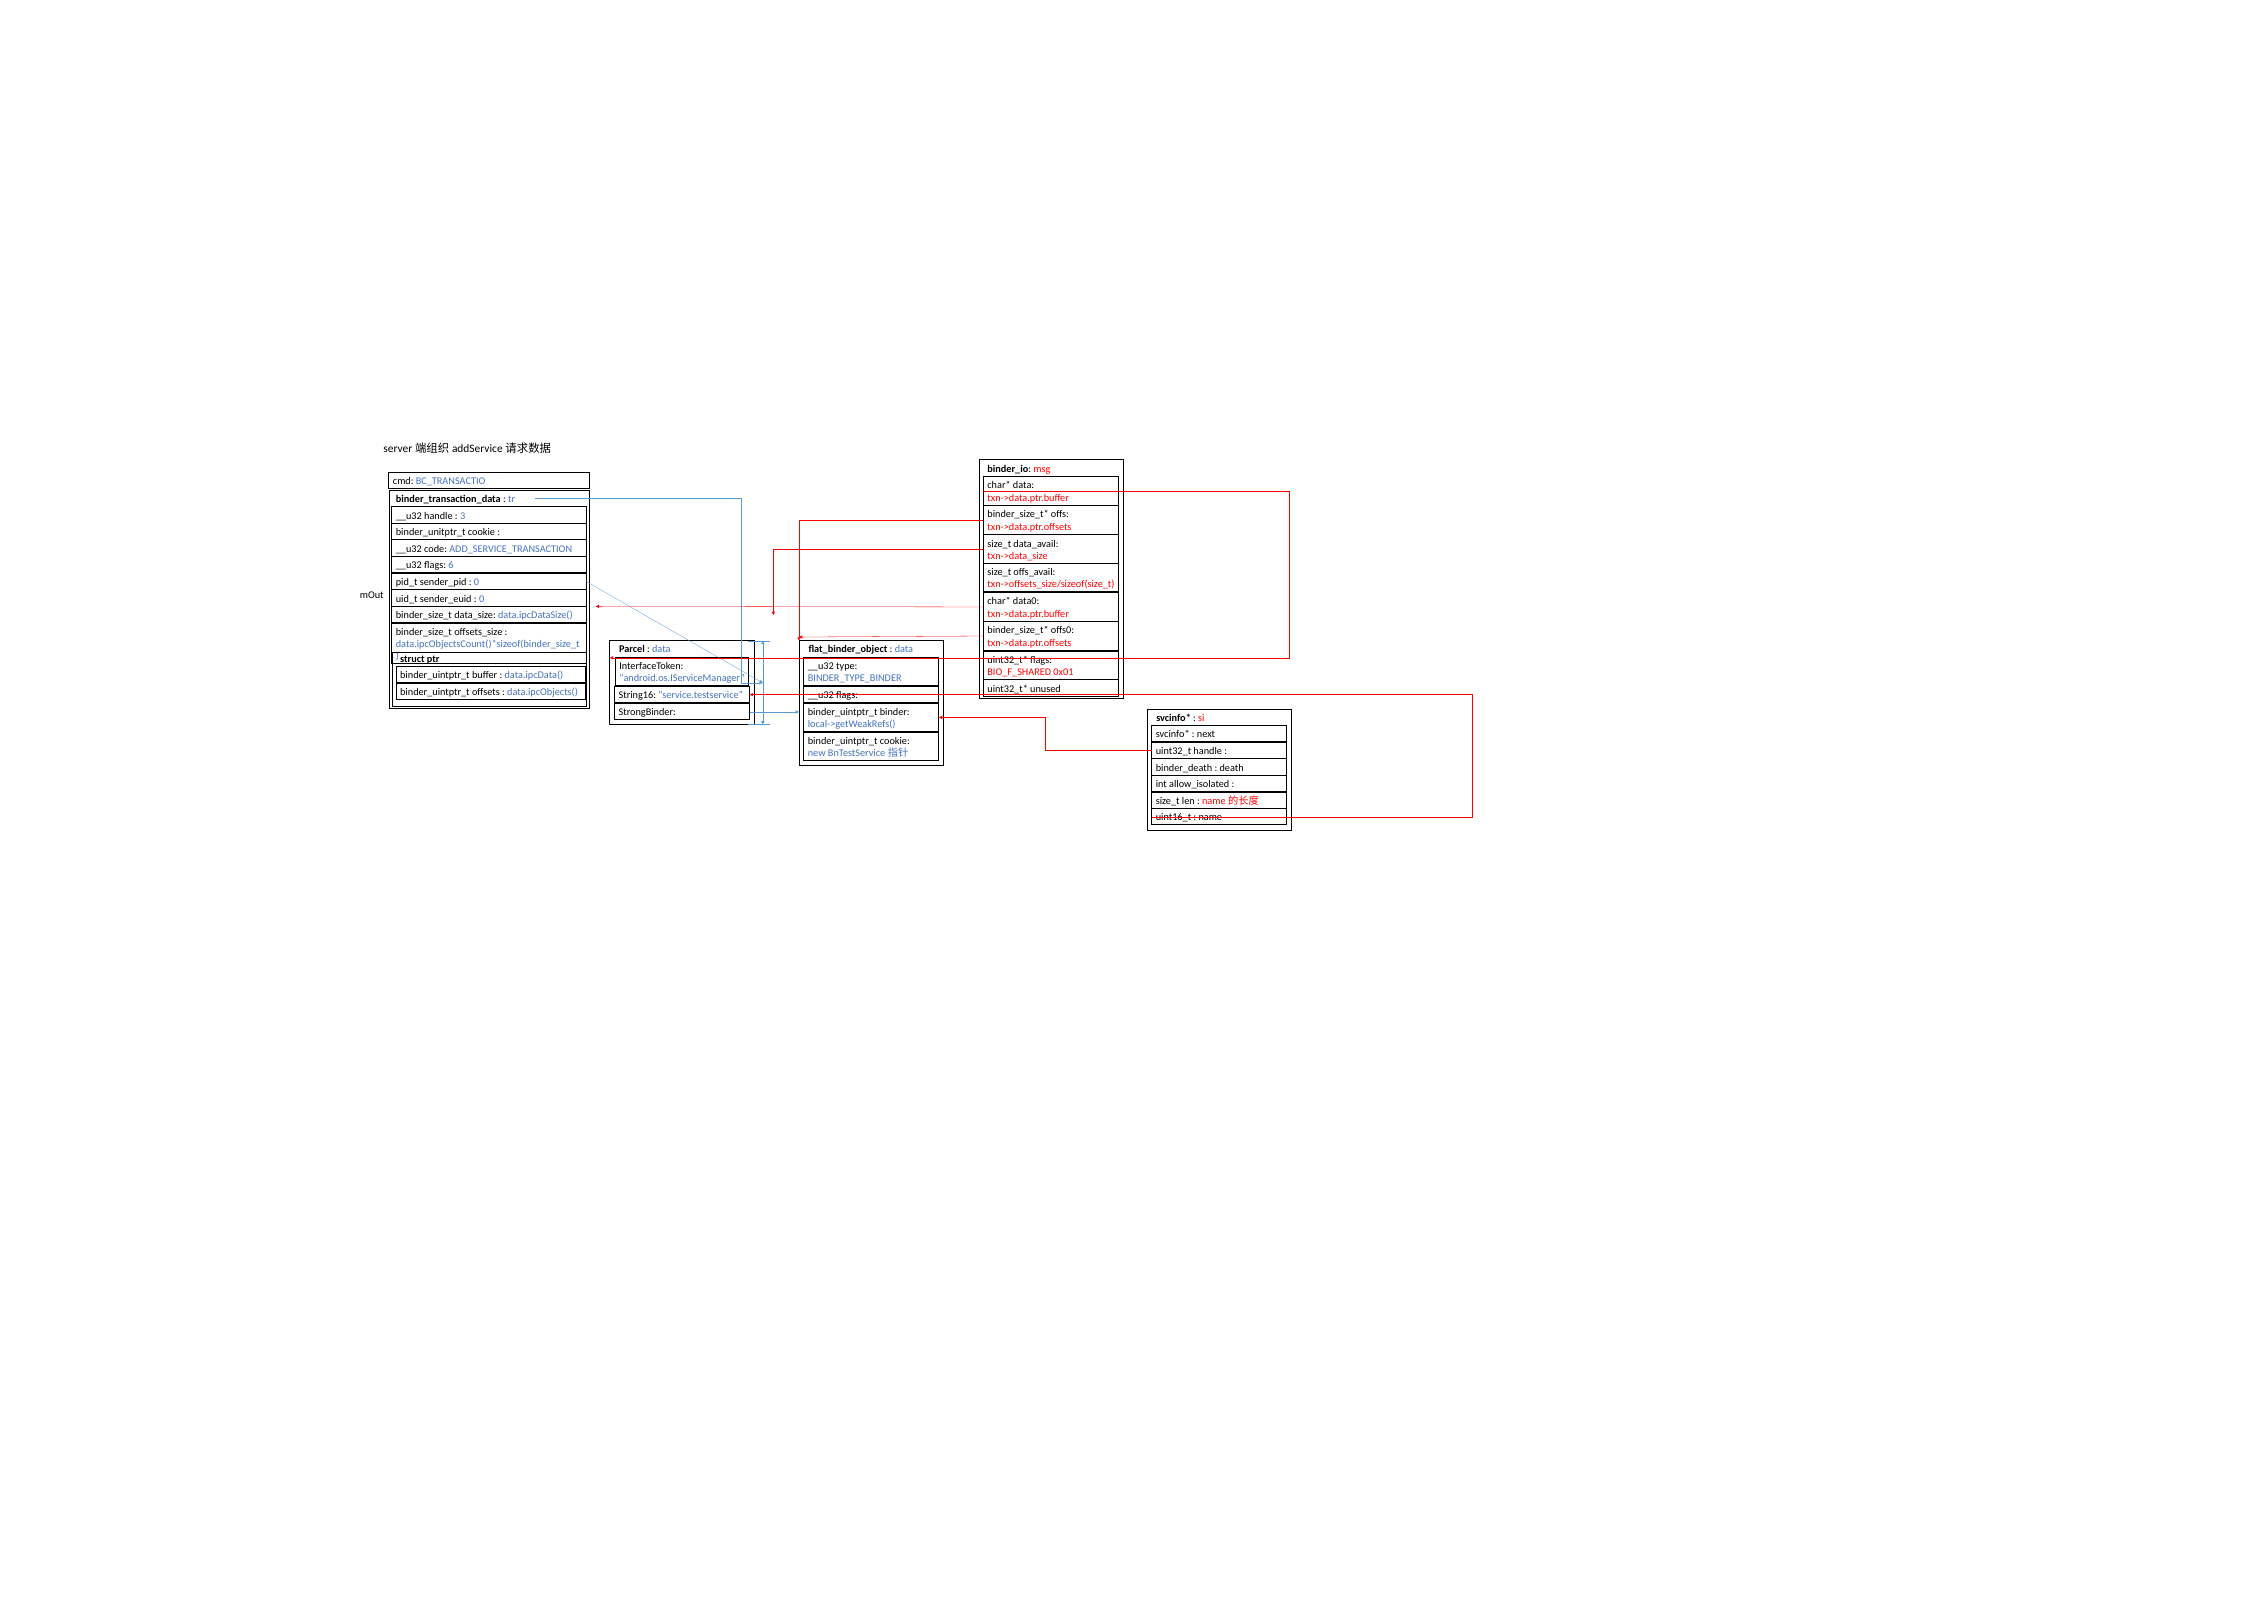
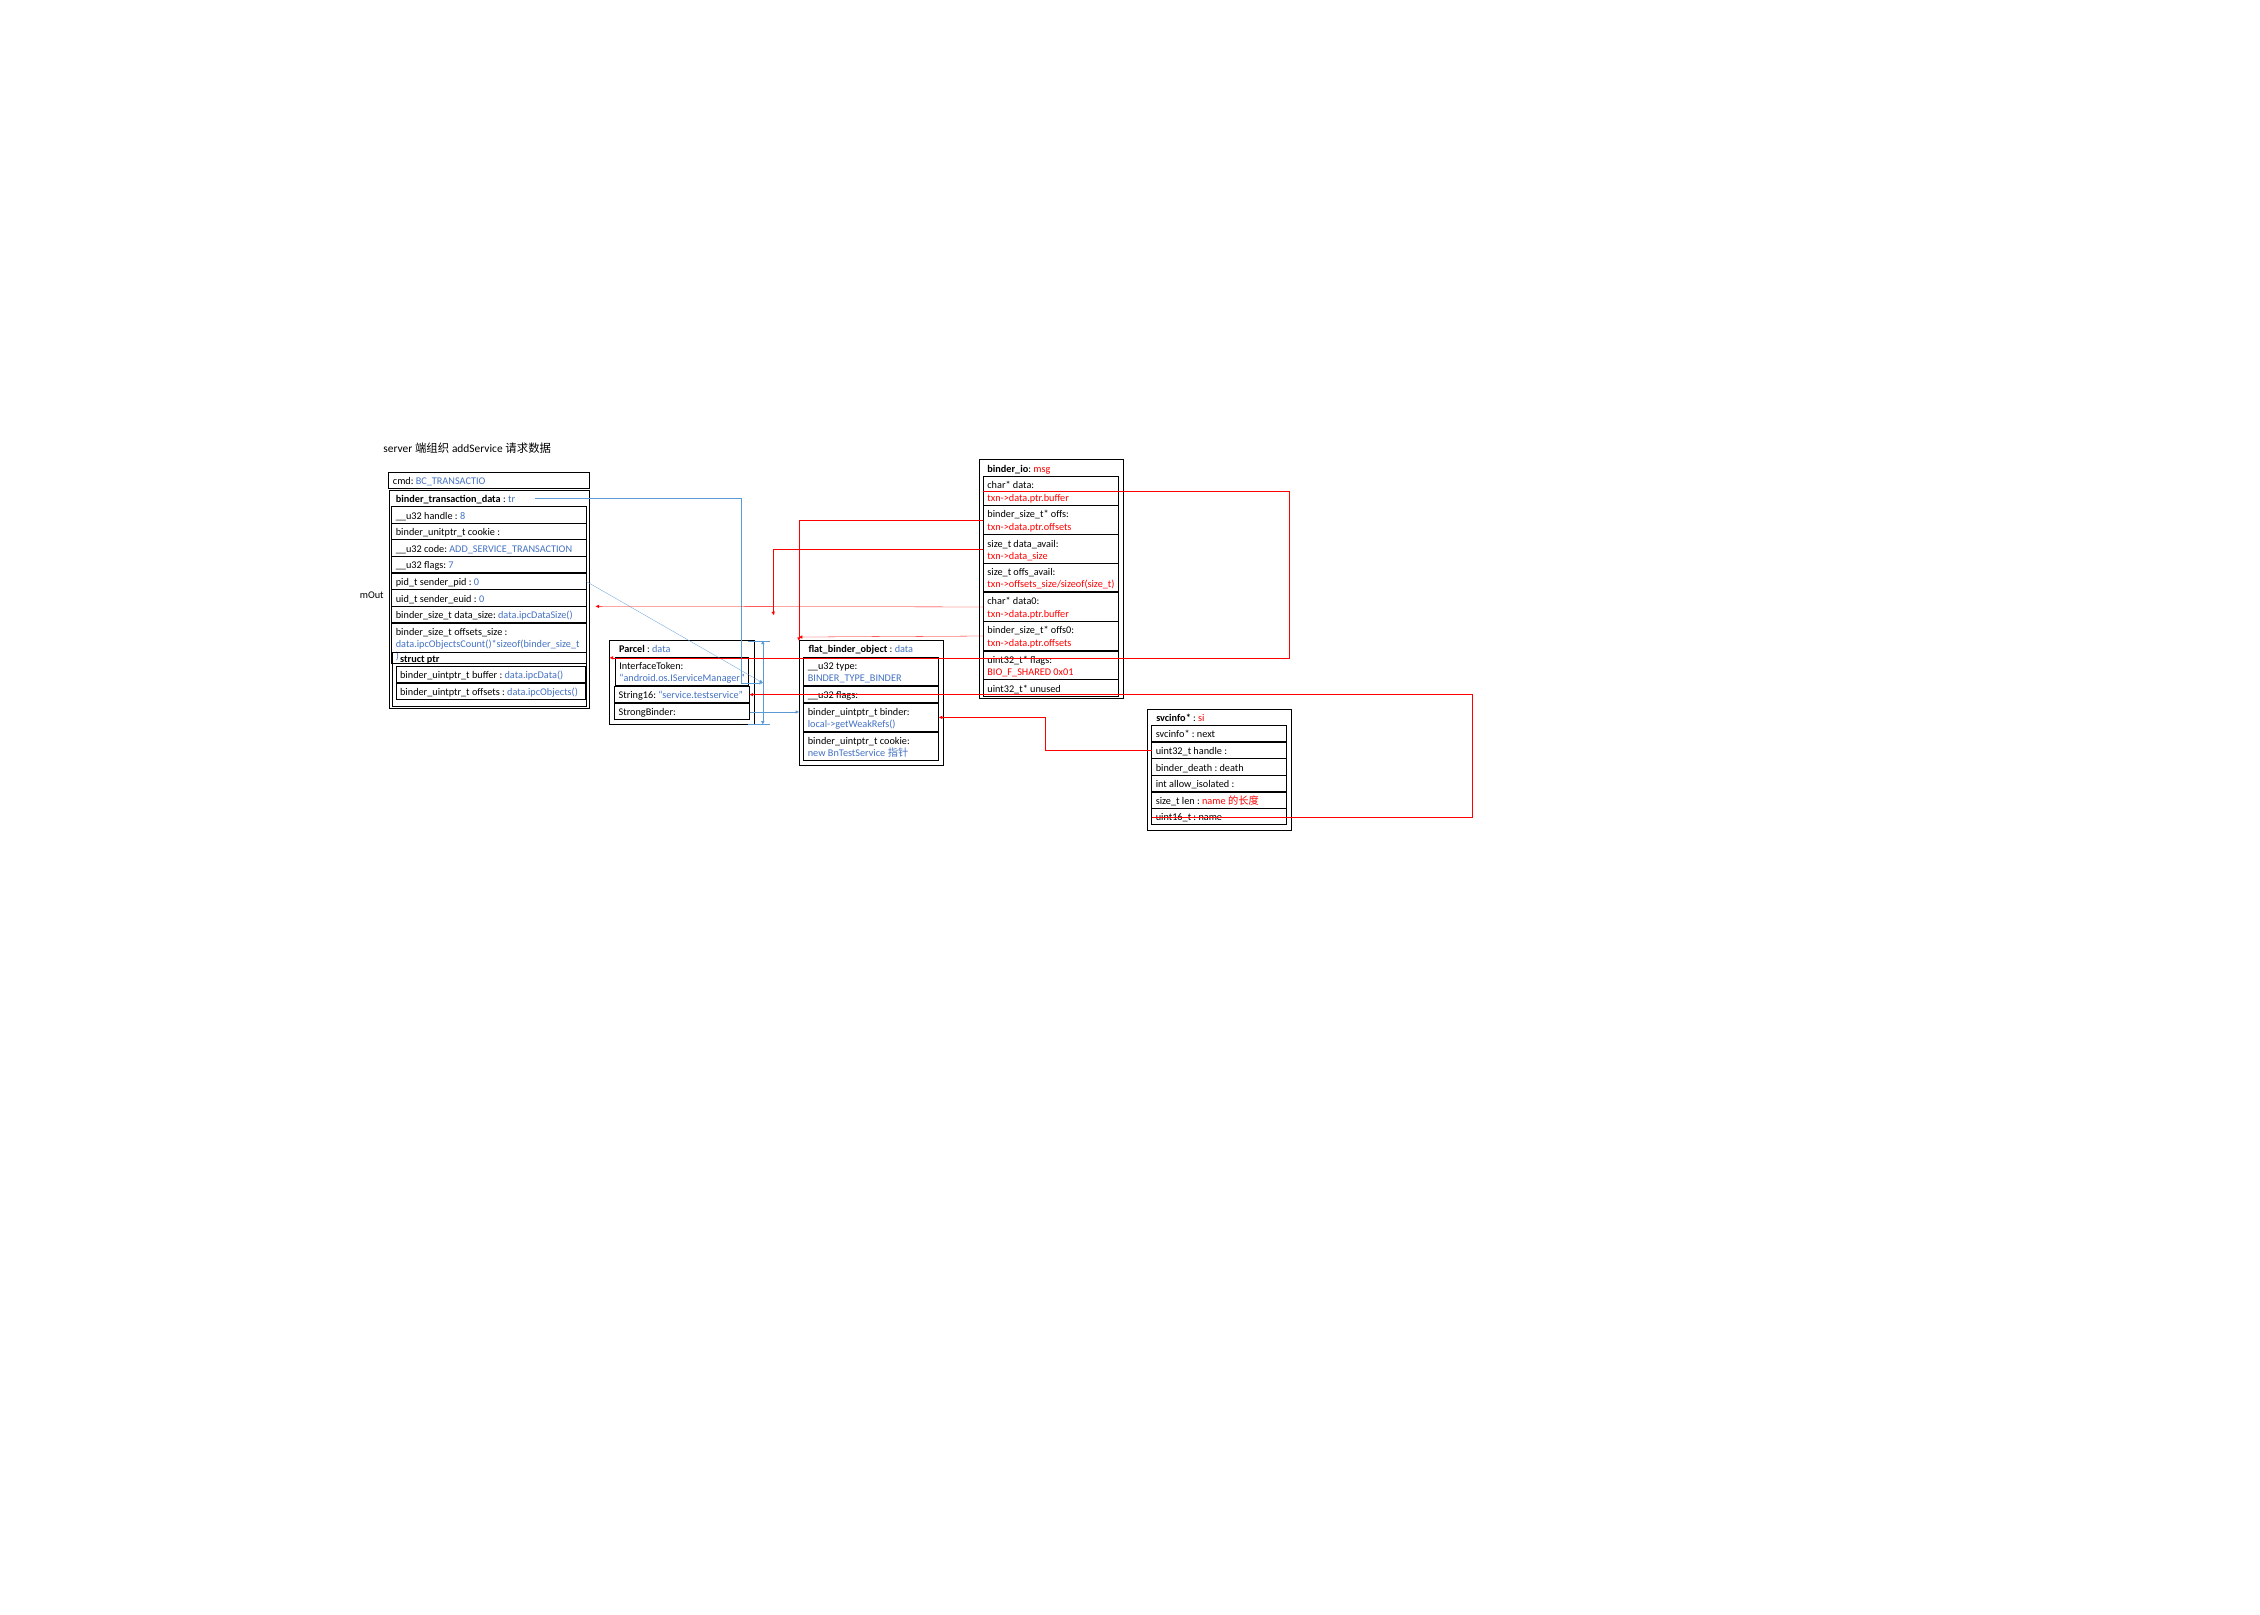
3: 3 -> 8 (463, 516)
6: 6 -> 7 (451, 565)
